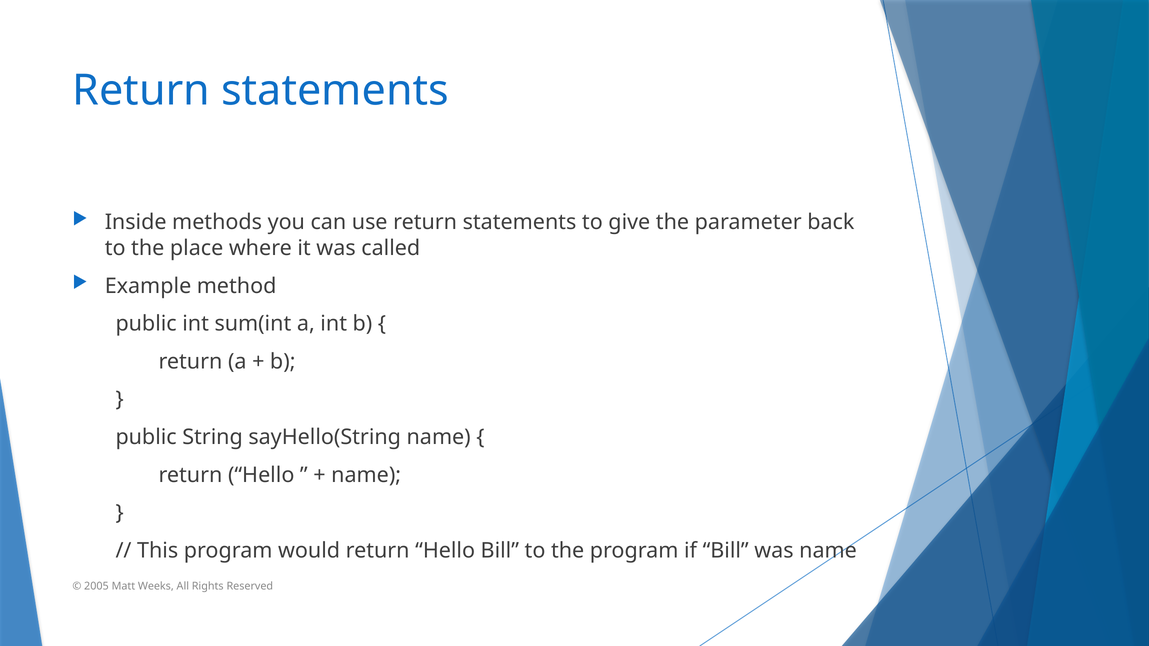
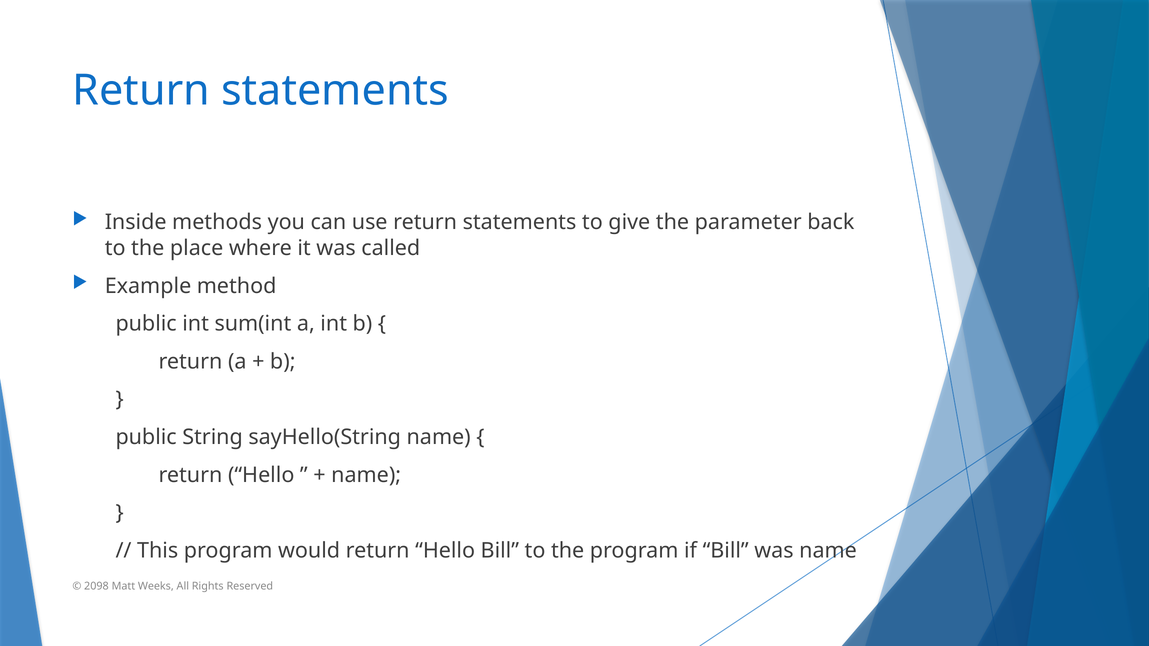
2005: 2005 -> 2098 (96, 586)
